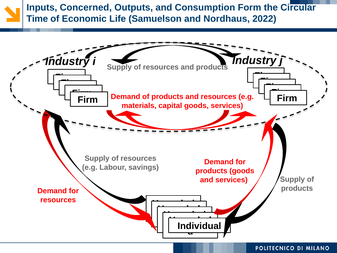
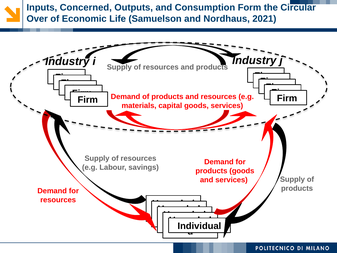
Time: Time -> Over (37, 19)
2022: 2022 -> 2021 (264, 19)
